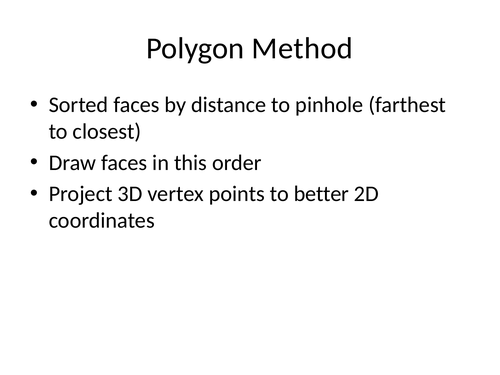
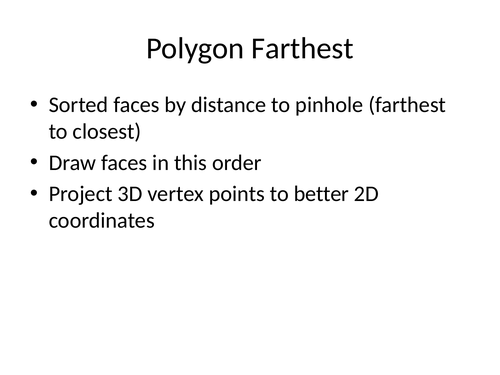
Polygon Method: Method -> Farthest (302, 48)
